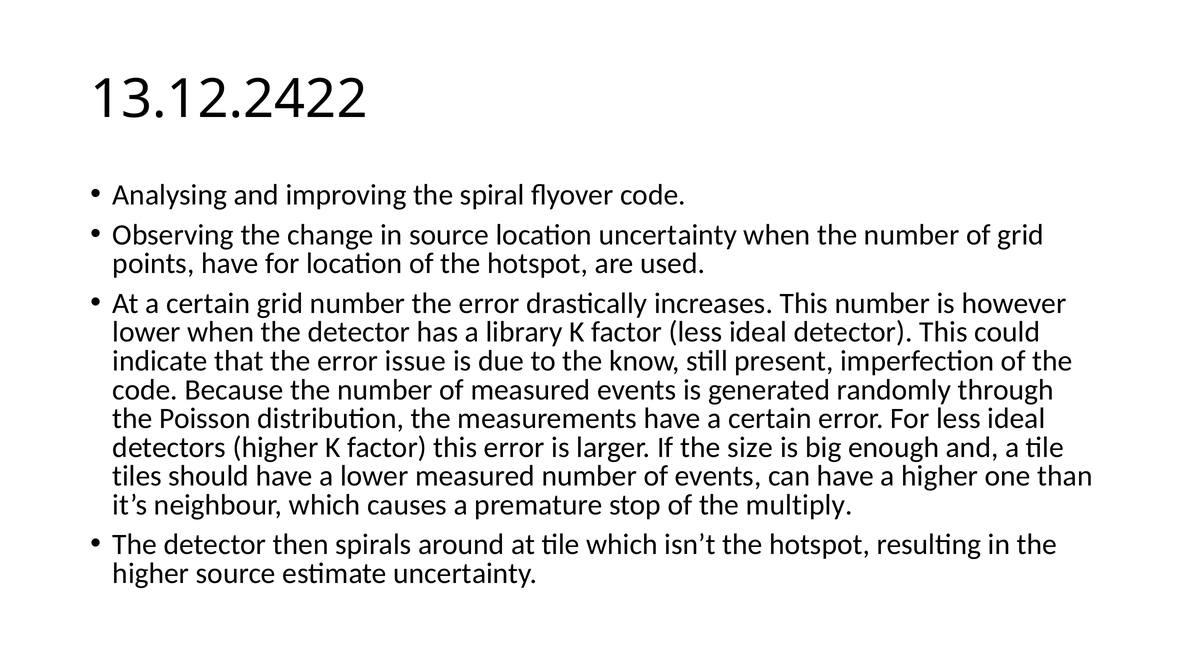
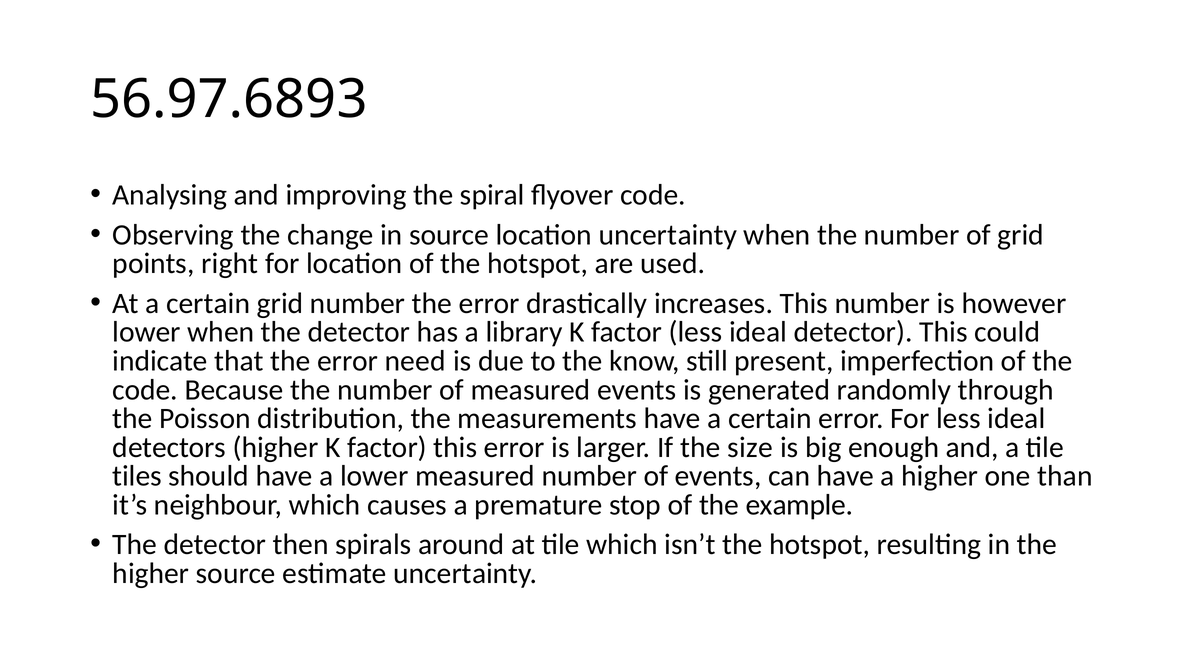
13.12.2422: 13.12.2422 -> 56.97.6893 (229, 99)
points have: have -> right (230, 264)
issue: issue -> need (415, 361)
multiply: multiply -> example (799, 505)
